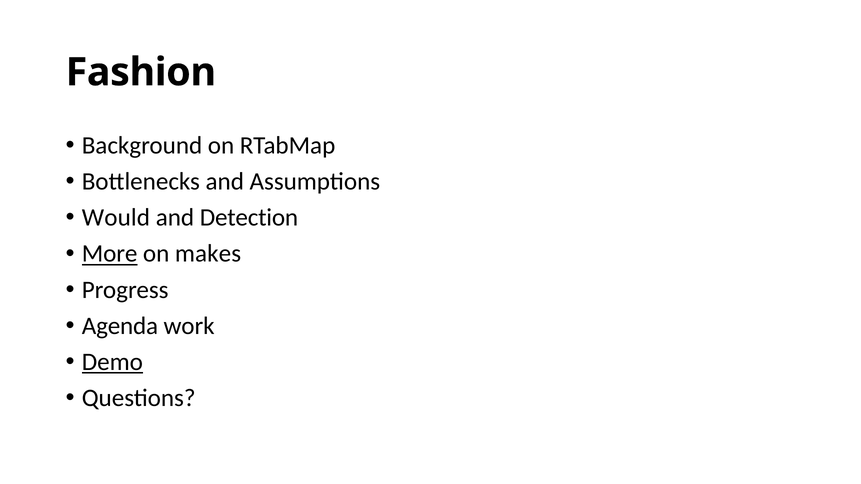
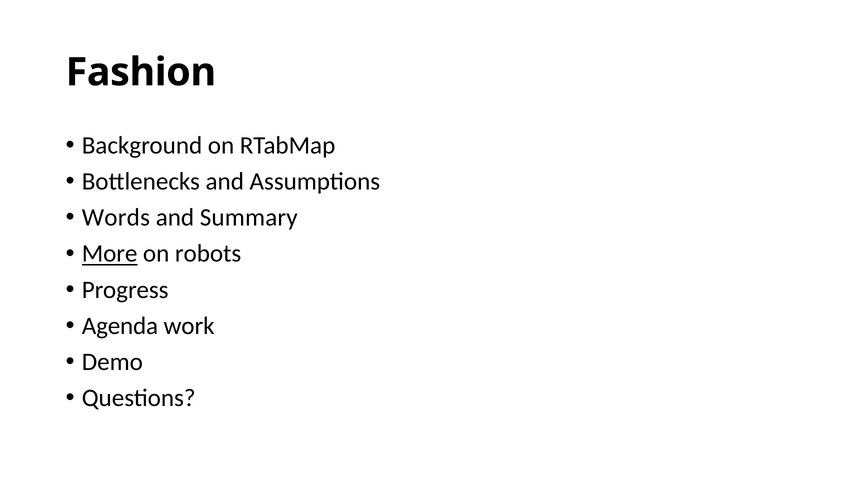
Would: Would -> Words (116, 218)
Detection: Detection -> Summary (249, 218)
makes: makes -> robots (208, 254)
Demo underline: present -> none (112, 362)
